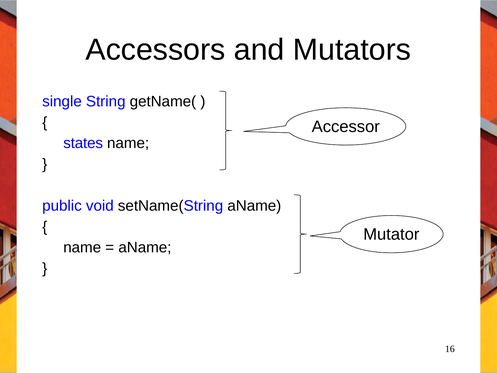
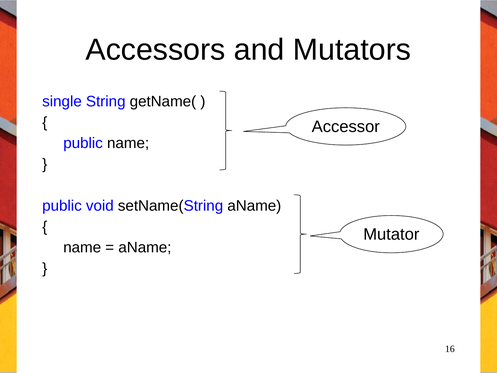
states: states -> public (83, 143)
